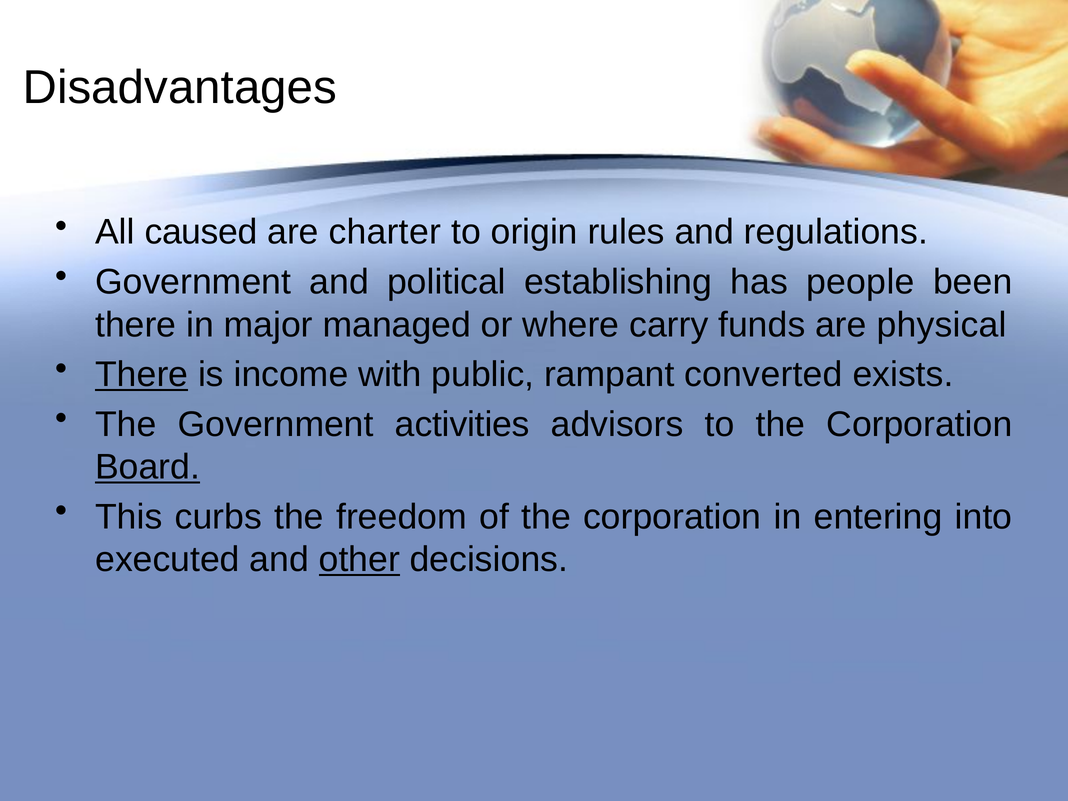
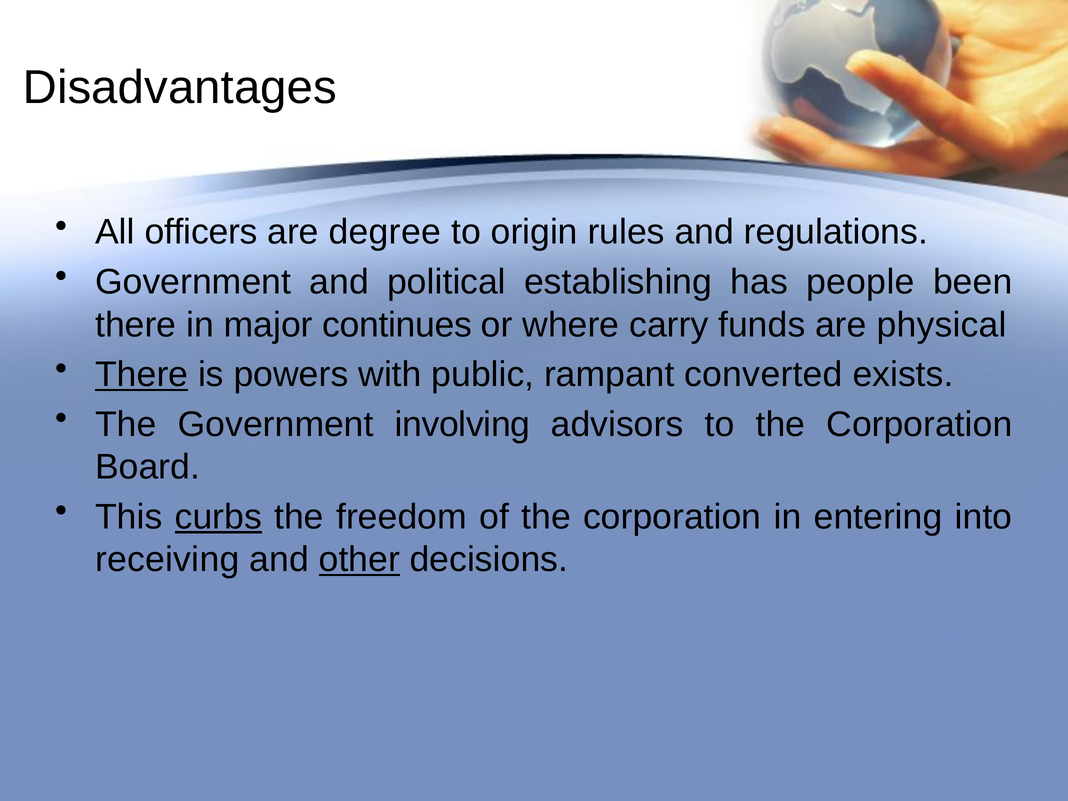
caused: caused -> officers (201, 232)
charter: charter -> degree (385, 232)
managed: managed -> continues (397, 325)
income: income -> powers (291, 375)
activities: activities -> involving (462, 424)
Board underline: present -> none (148, 467)
curbs underline: none -> present (218, 517)
executed: executed -> receiving (167, 560)
